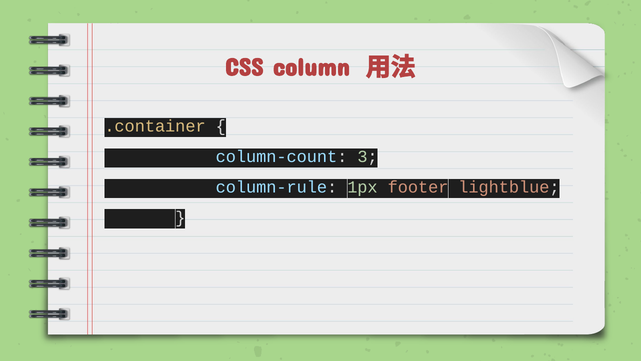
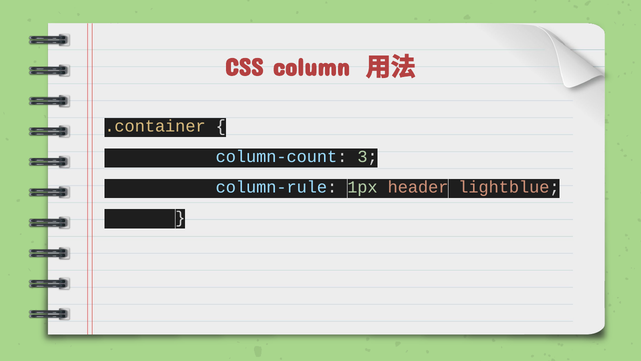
footer: footer -> header (418, 187)
